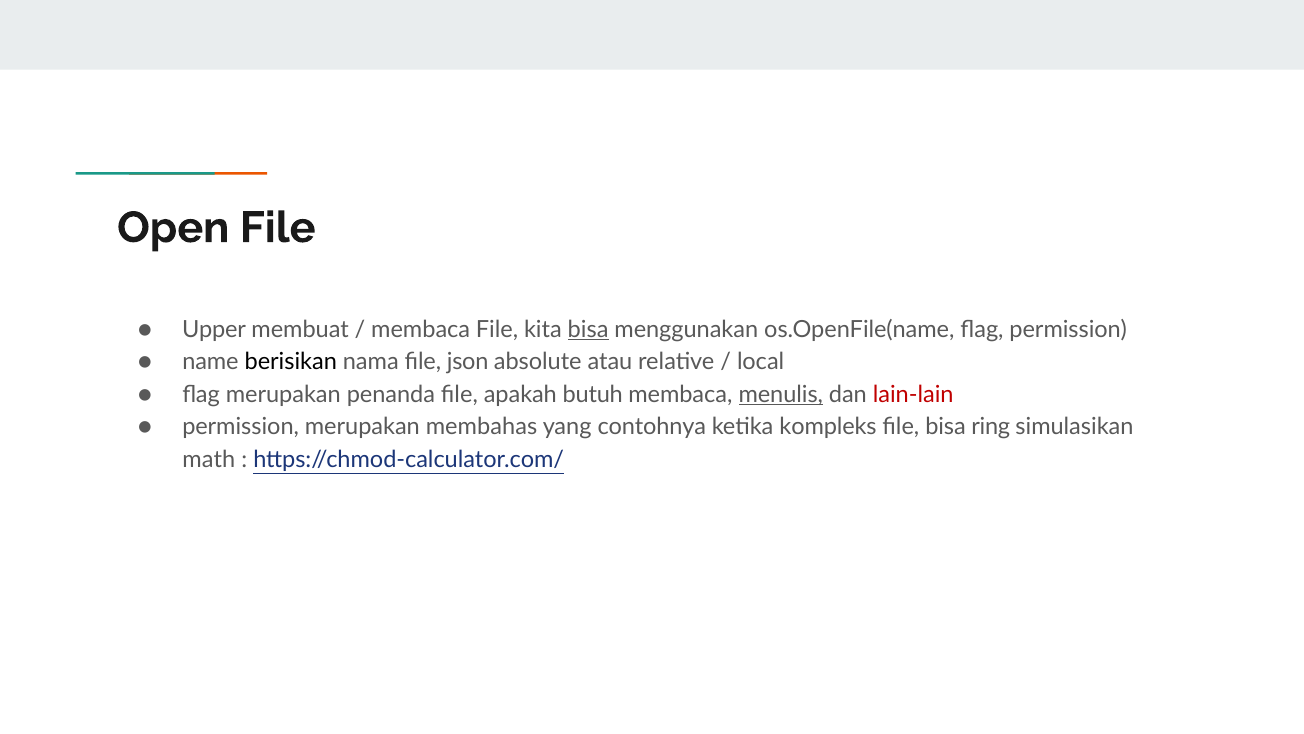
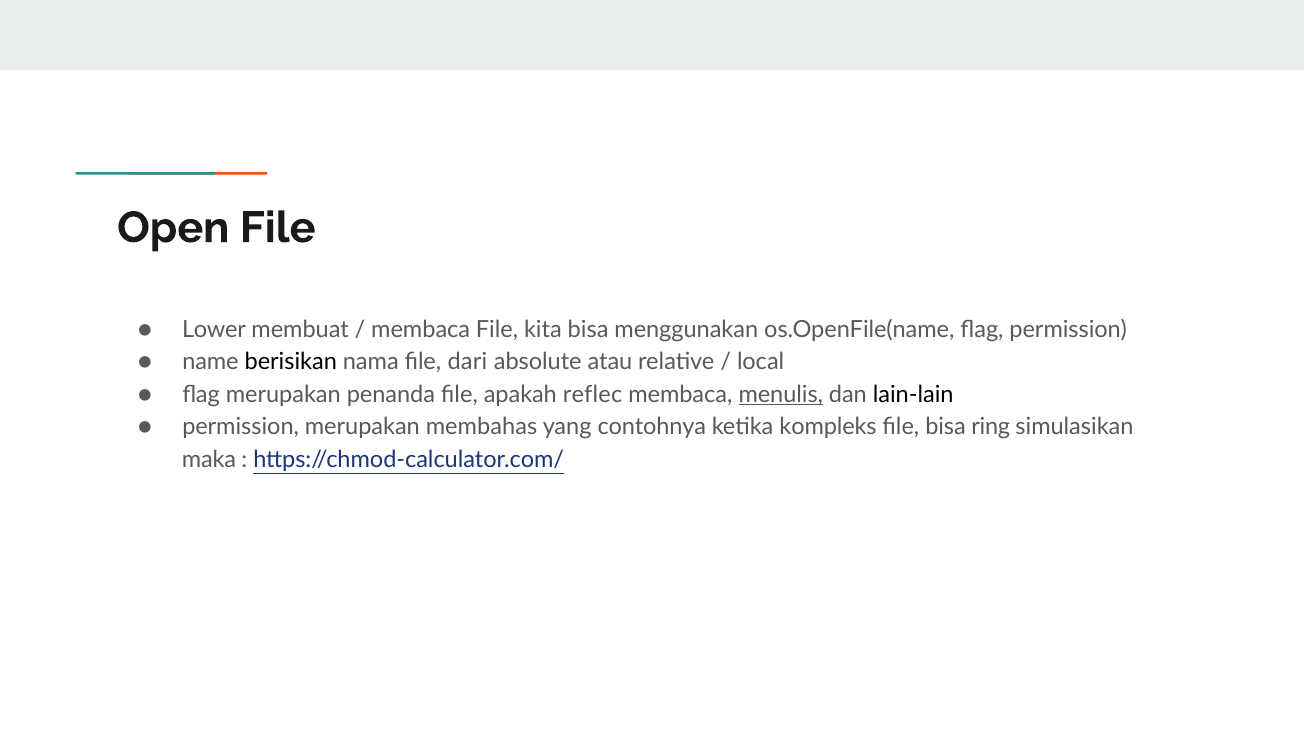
Upper: Upper -> Lower (214, 329)
bisa underline: present -> none (588, 329)
json: json -> dari (467, 362)
butuh: butuh -> reflec (593, 394)
lain-lain colour: red -> black (913, 394)
math: math -> maka (209, 459)
